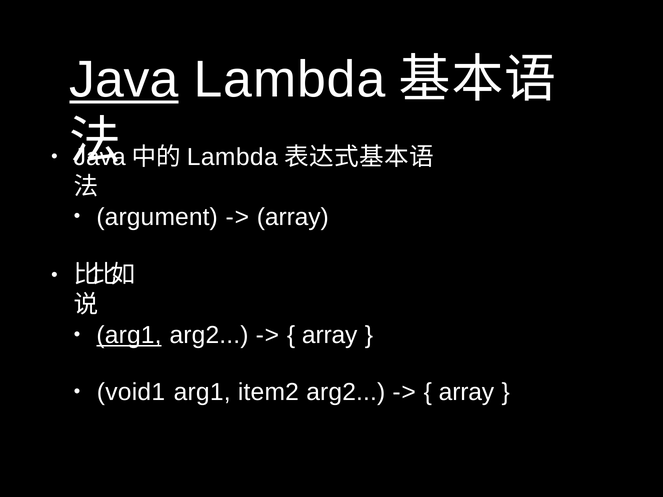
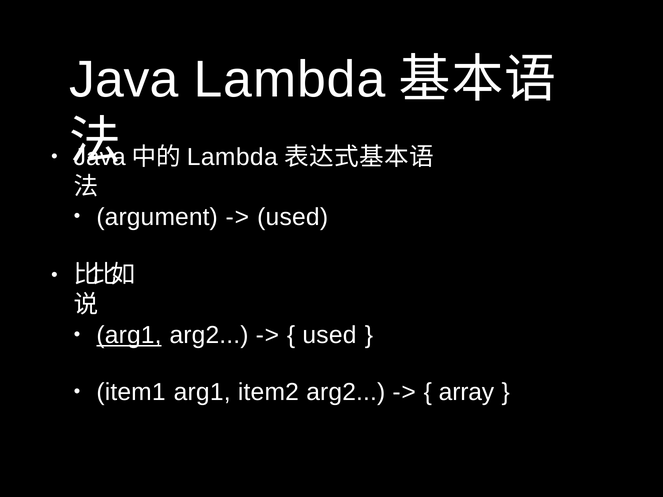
Java underline: present -> none (124, 80)
array: array -> used (293, 217)
array: array -> used (329, 336)
void1: void1 -> item1 (131, 392)
